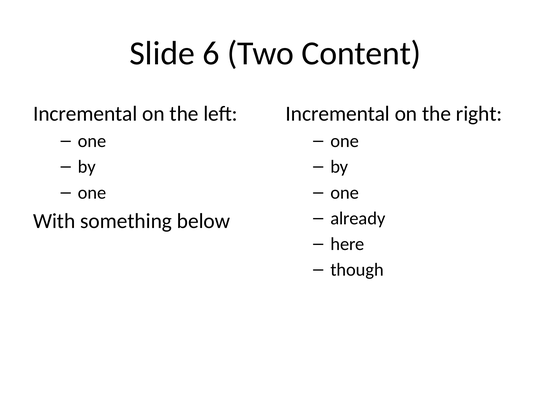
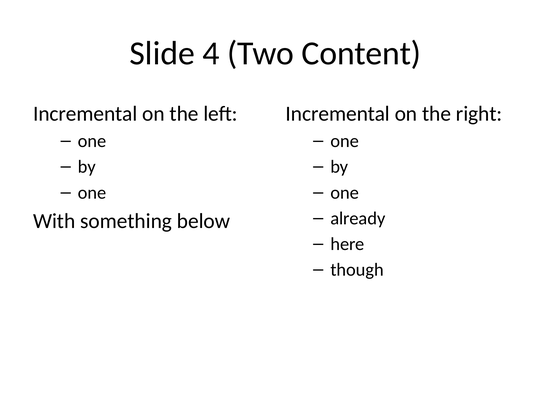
6: 6 -> 4 (211, 53)
